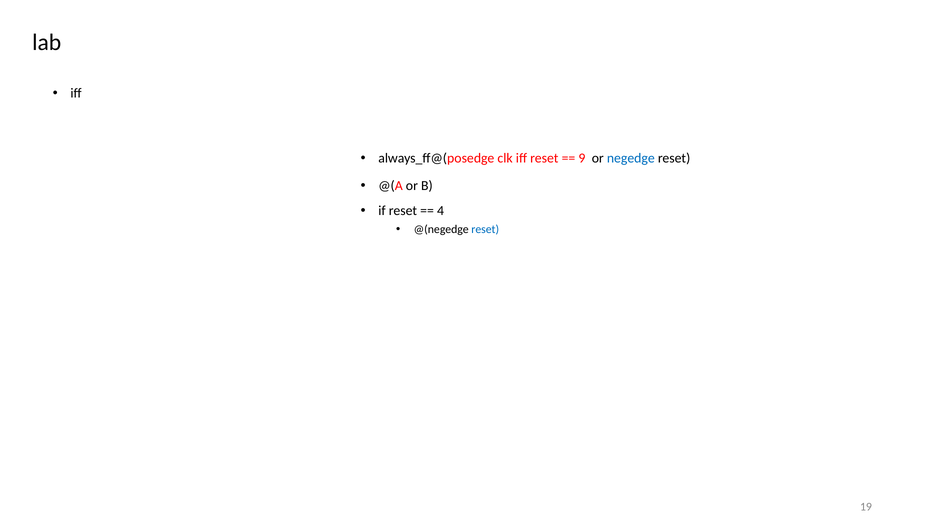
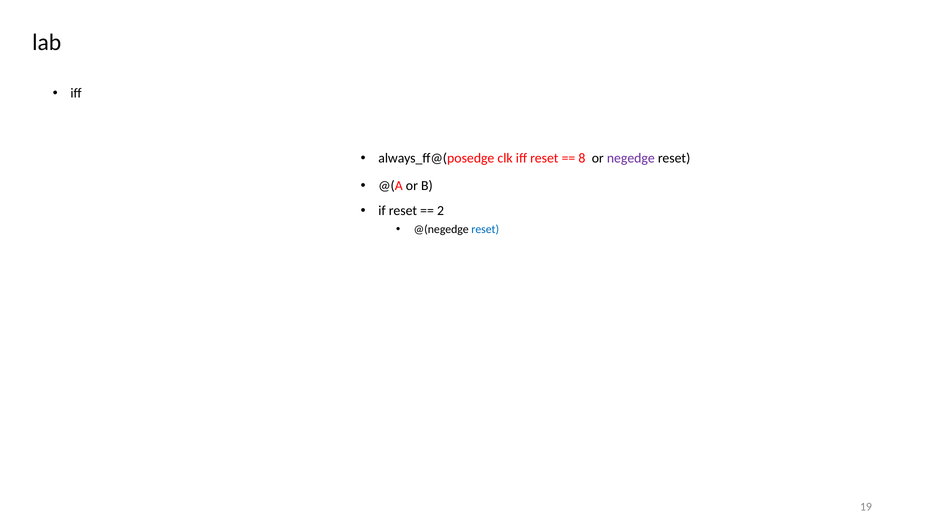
9: 9 -> 8 (582, 158)
negedge colour: blue -> purple (631, 158)
4: 4 -> 2 (441, 211)
